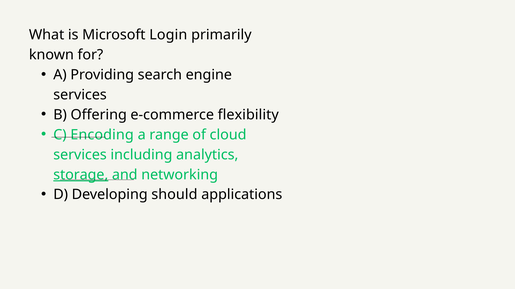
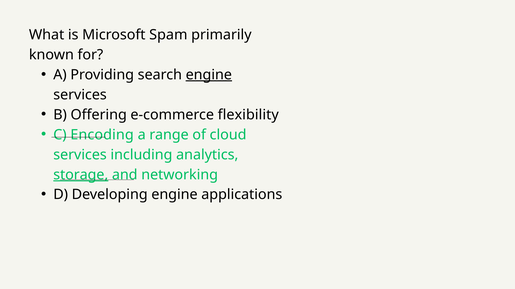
Login: Login -> Spam (168, 35)
engine underline: none -> present (209, 75)
Developing should: should -> engine (174, 195)
